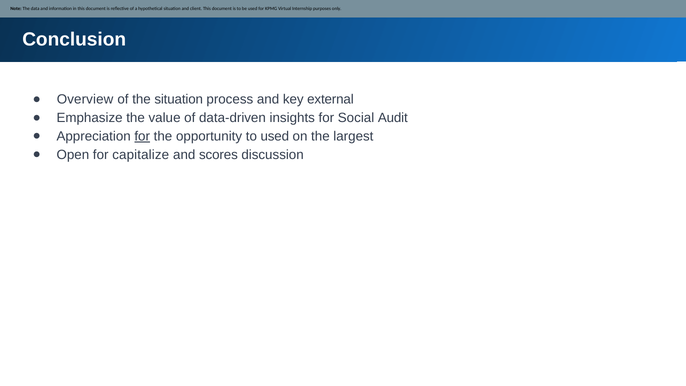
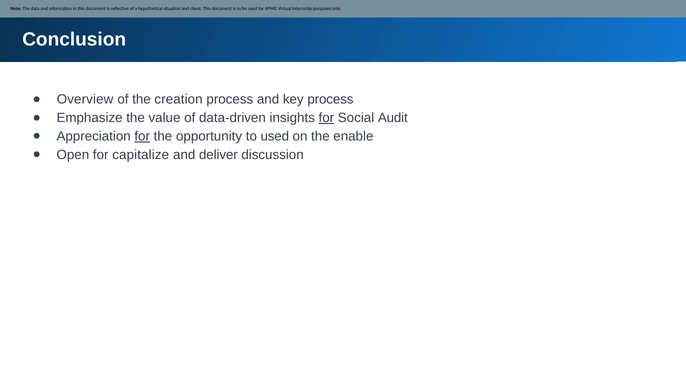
the situation: situation -> creation (179, 99)
key external: external -> process (330, 99)
for underline: none -> present (326, 118)
largest: largest -> enable (353, 136)
scores: scores -> deliver (218, 155)
